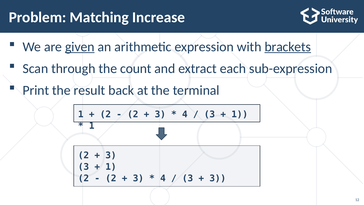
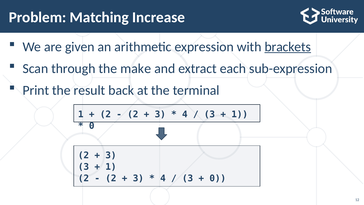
given underline: present -> none (80, 47)
count: count -> make (136, 69)
1: 1 -> 0 (92, 126)
3: 3 -> 0 (218, 178)
